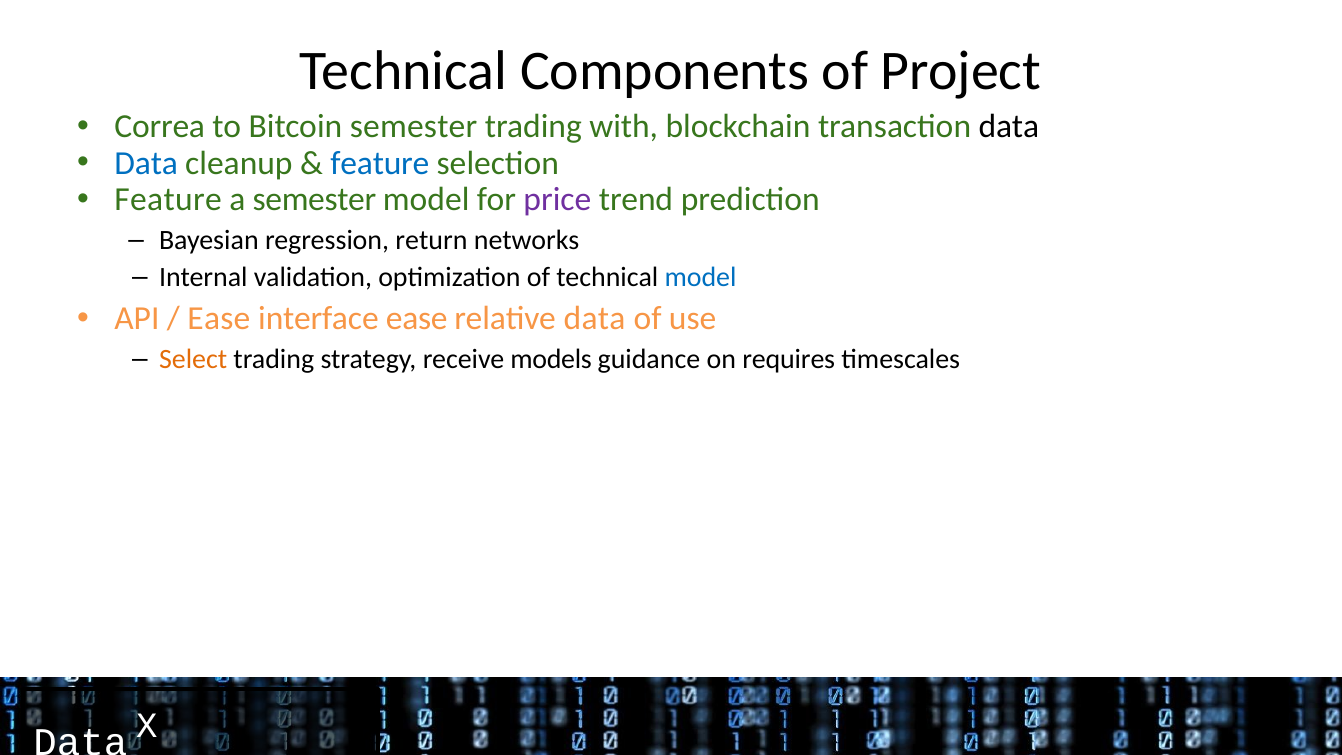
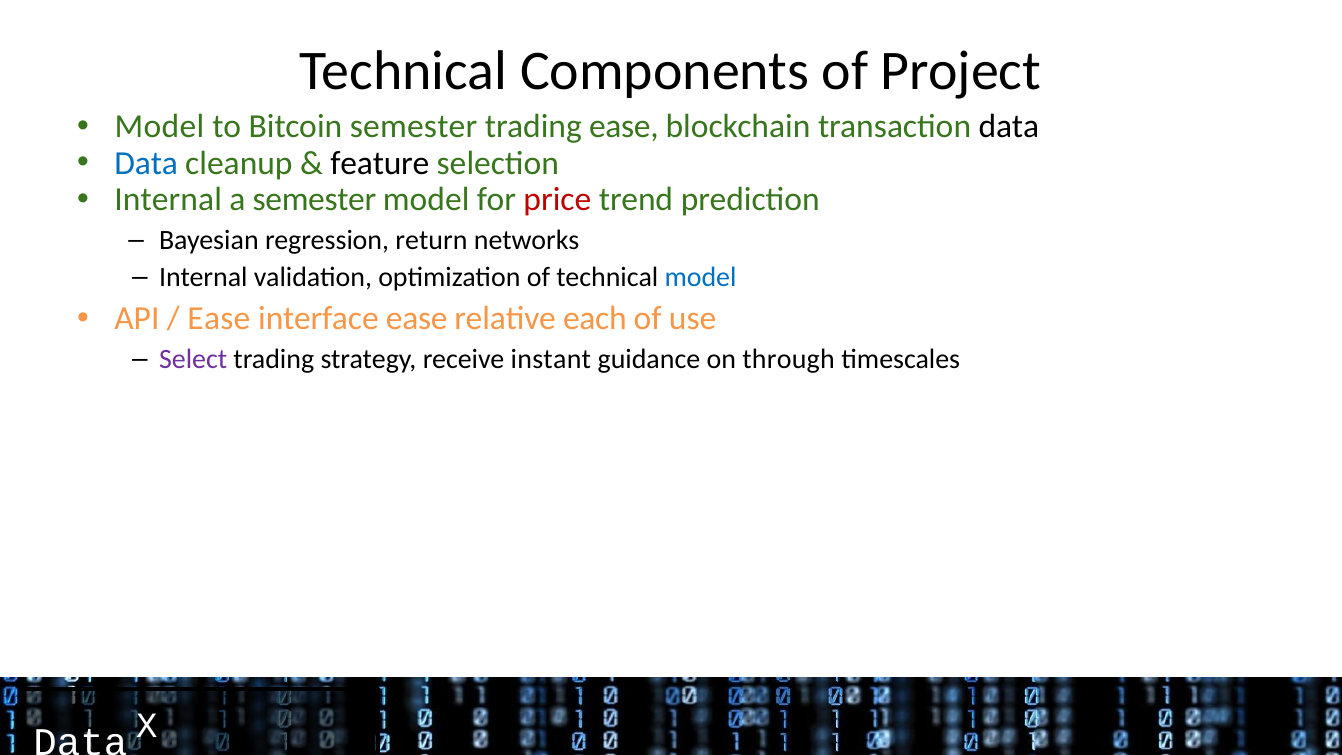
Correa: Correa -> Model (159, 127)
trading with: with -> ease (624, 127)
feature colour: blue -> black (380, 163)
Feature: Feature -> Internal (168, 199)
price colour: purple -> red (557, 199)
relative data: data -> each (595, 318)
Select colour: orange -> purple (193, 359)
models: models -> instant (551, 359)
requires: requires -> through (789, 359)
